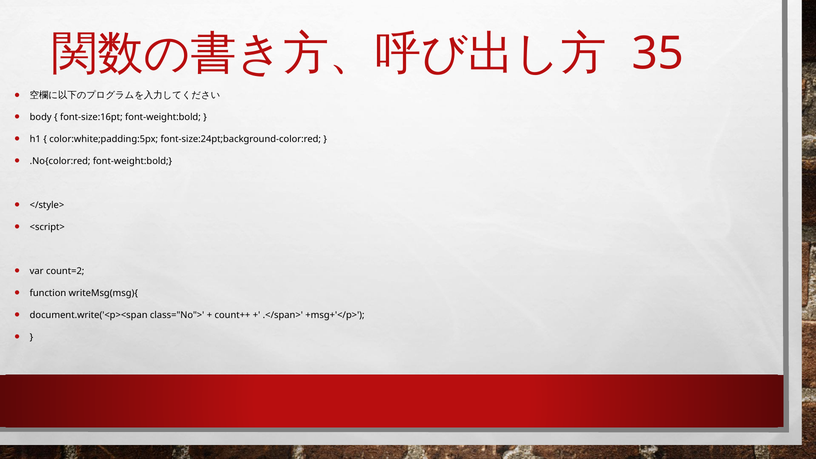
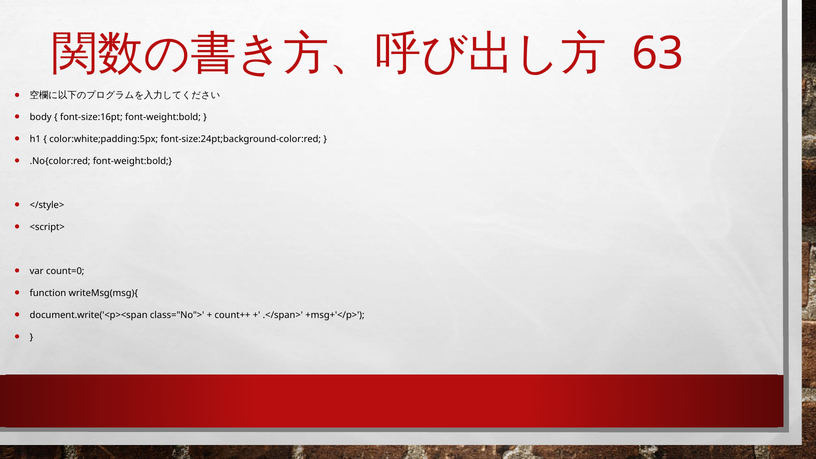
35: 35 -> 63 (658, 54)
count=2: count=2 -> count=0 (65, 271)
